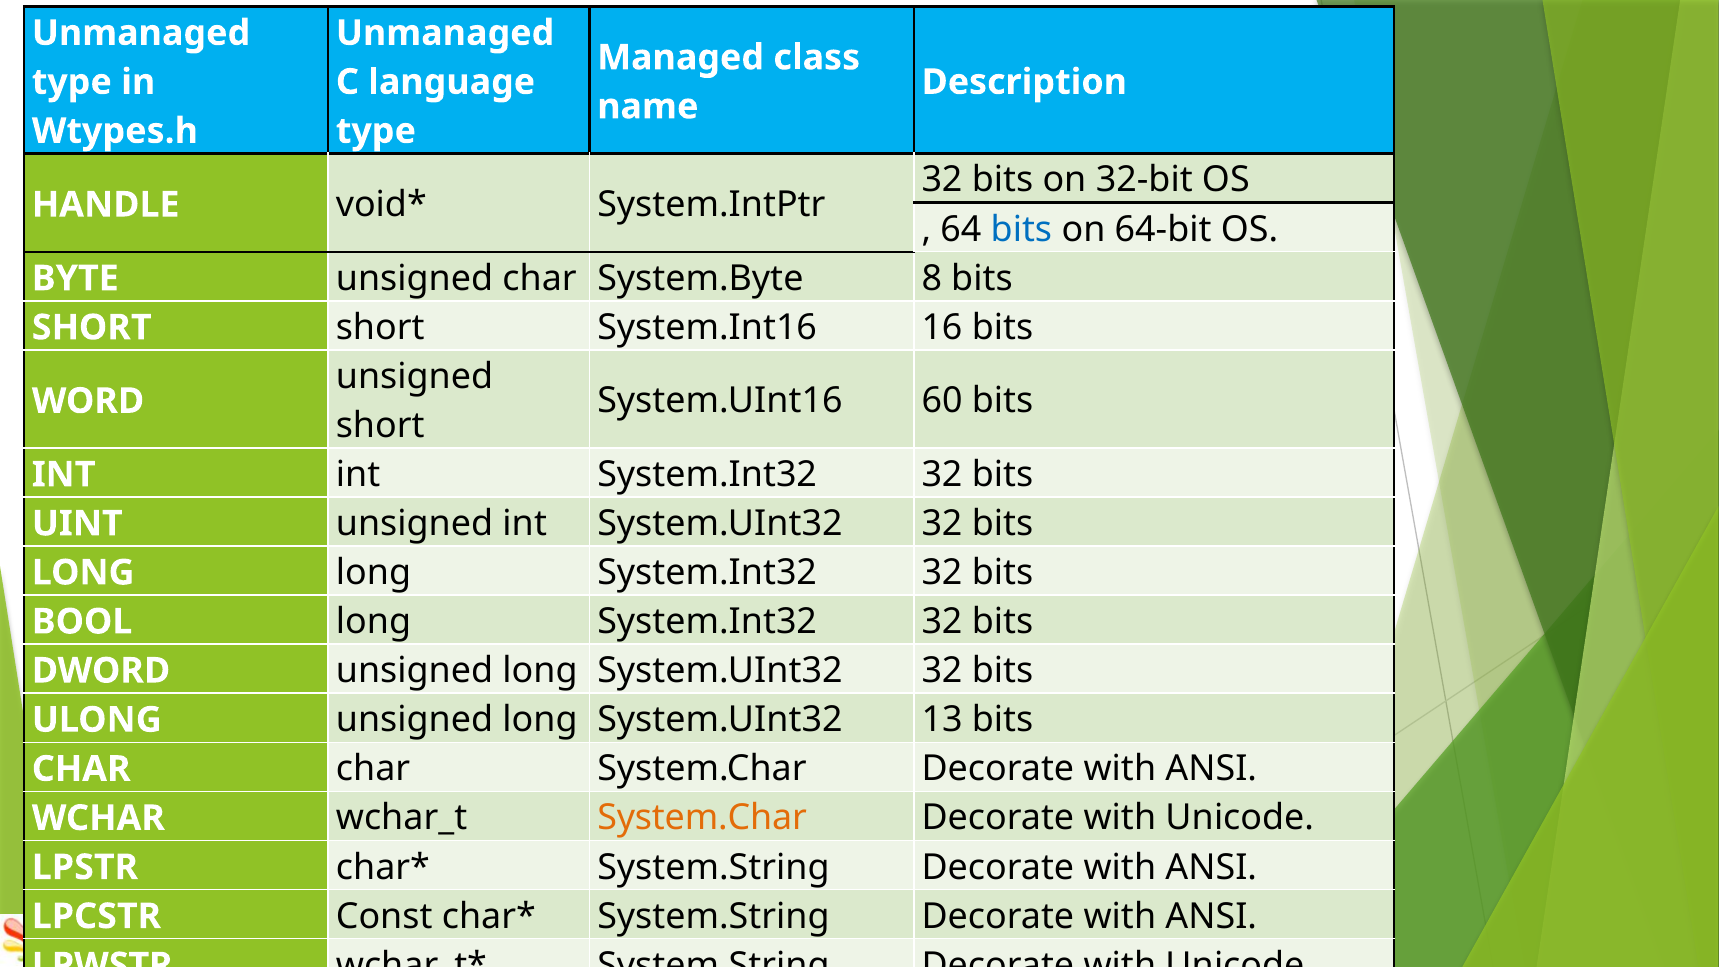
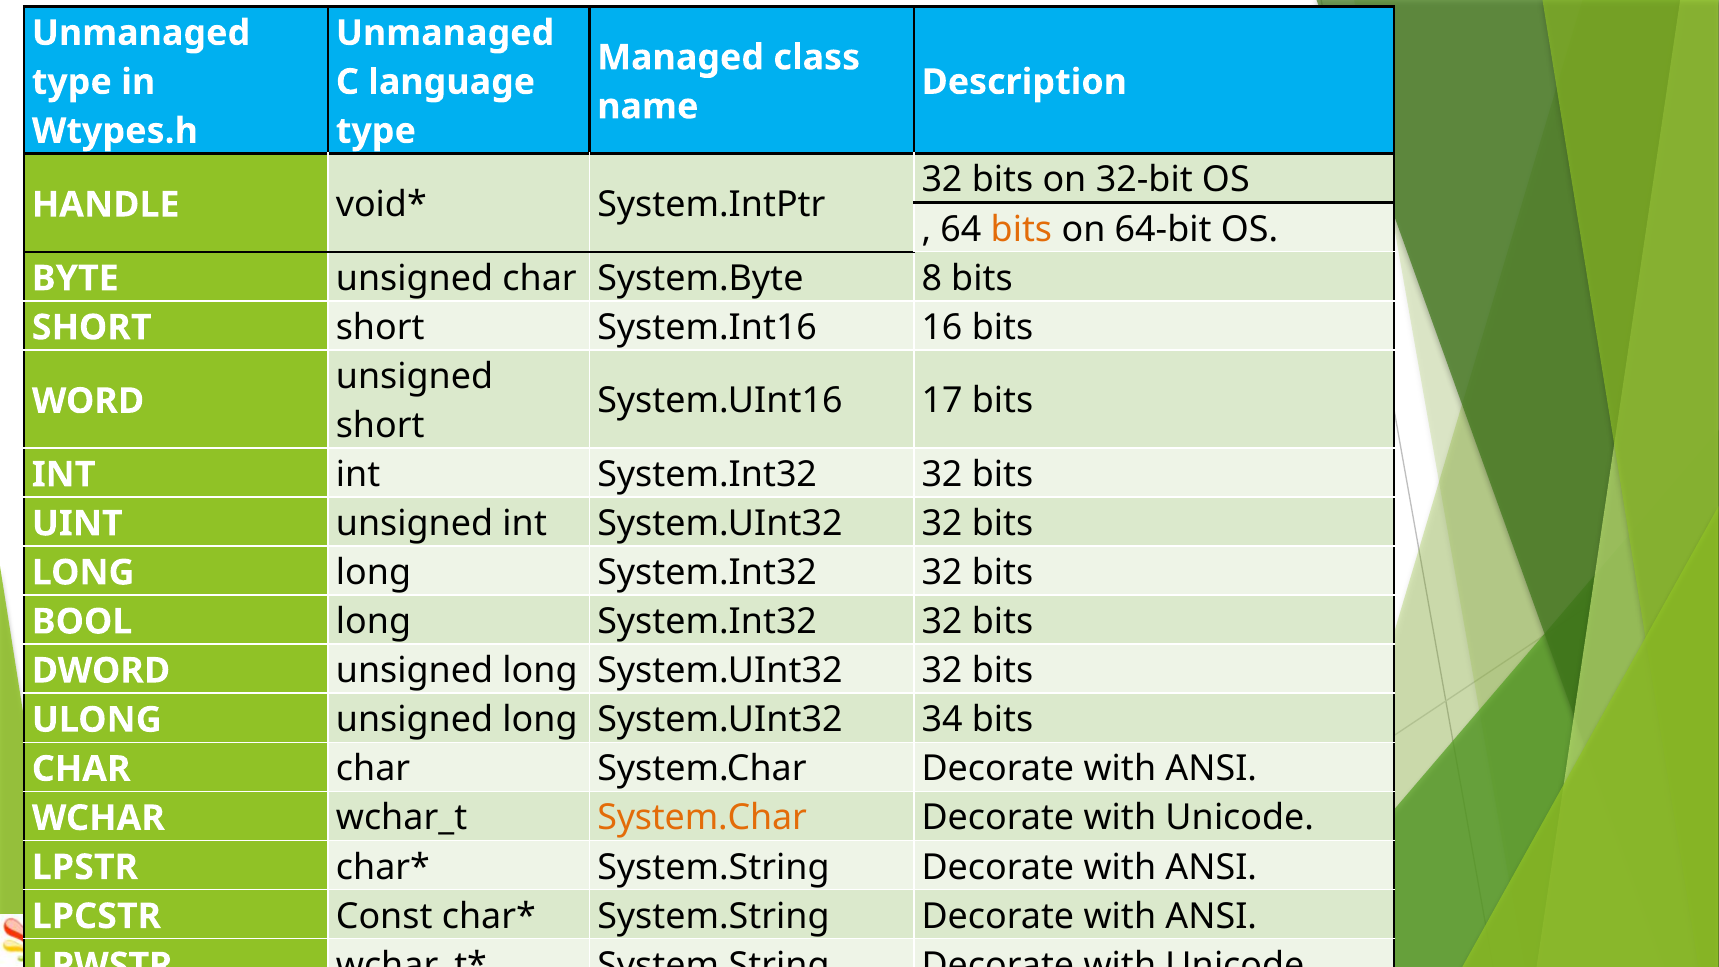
bits colour: blue -> orange (1021, 229)
60: 60 -> 17 (942, 401)
13: 13 -> 34 (942, 720)
